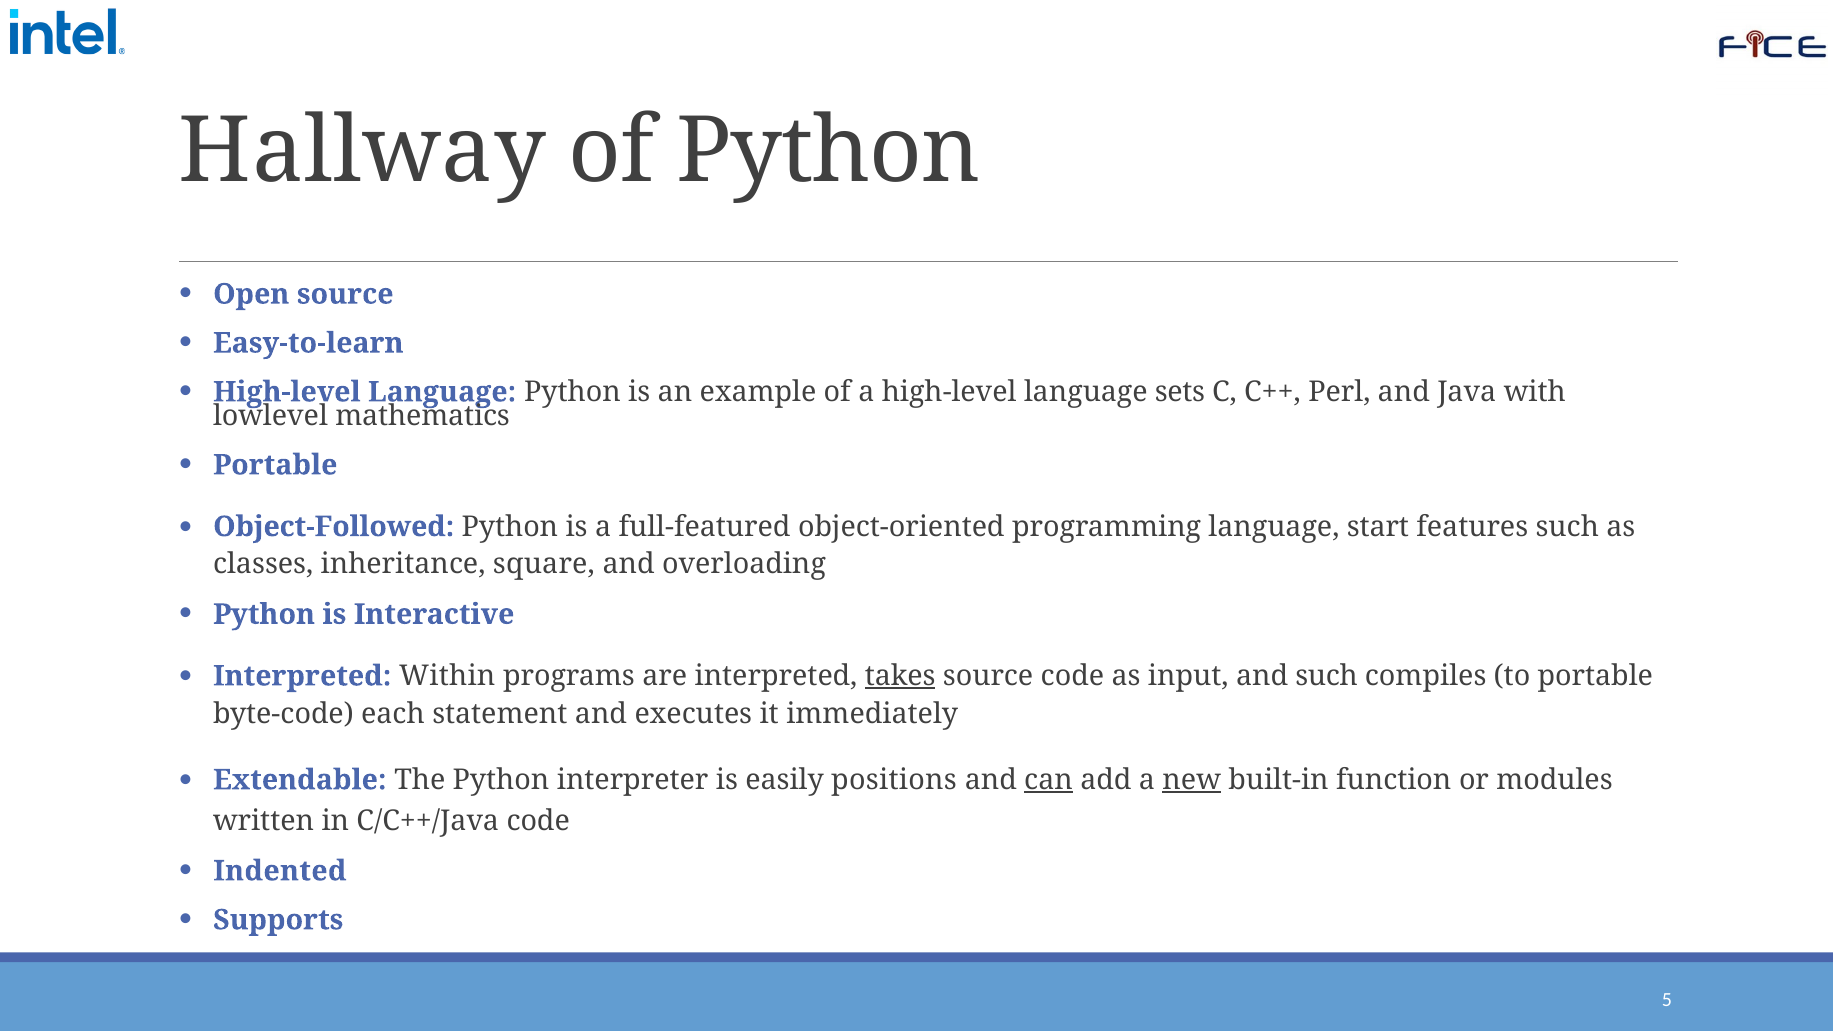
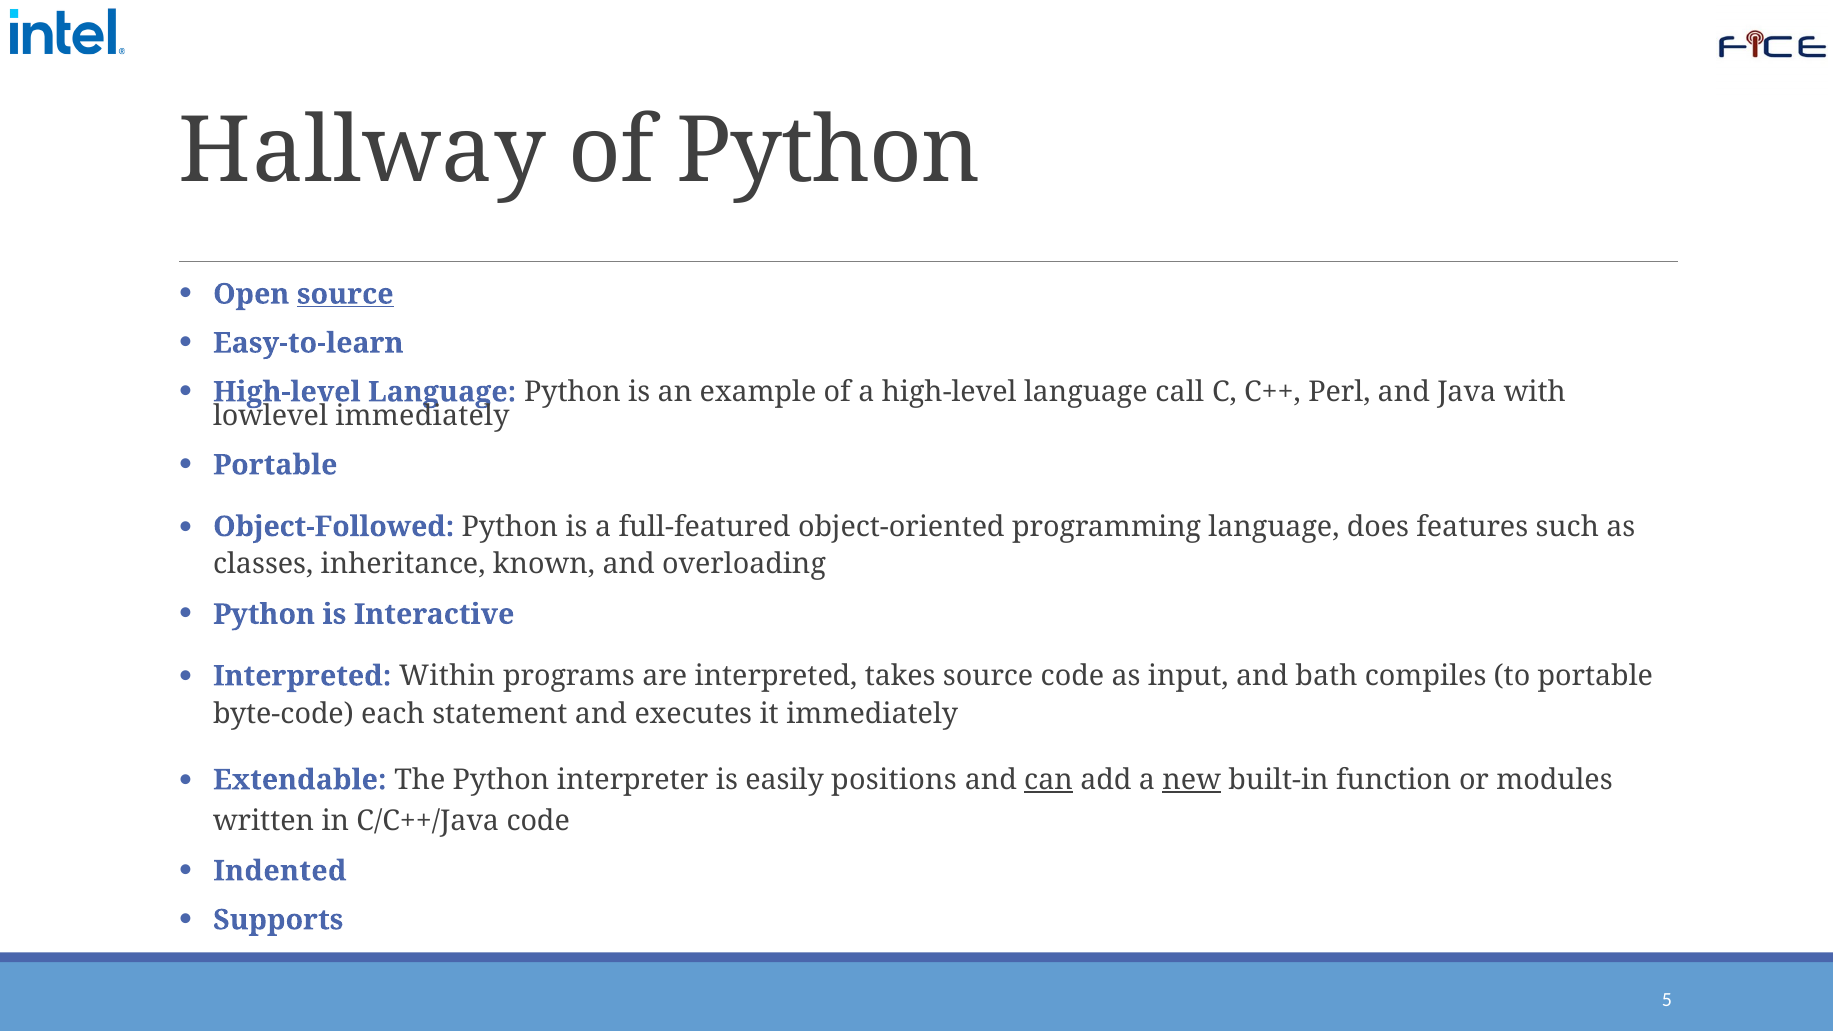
source underline: none -> present (345, 294)
sets: sets -> call (1180, 392)
lowlevel mathematics: mathematics -> immediately (422, 416)
start: start -> does (1378, 527)
square: square -> known (544, 565)
takes underline: present -> none (900, 676)
and such: such -> bath (1326, 676)
